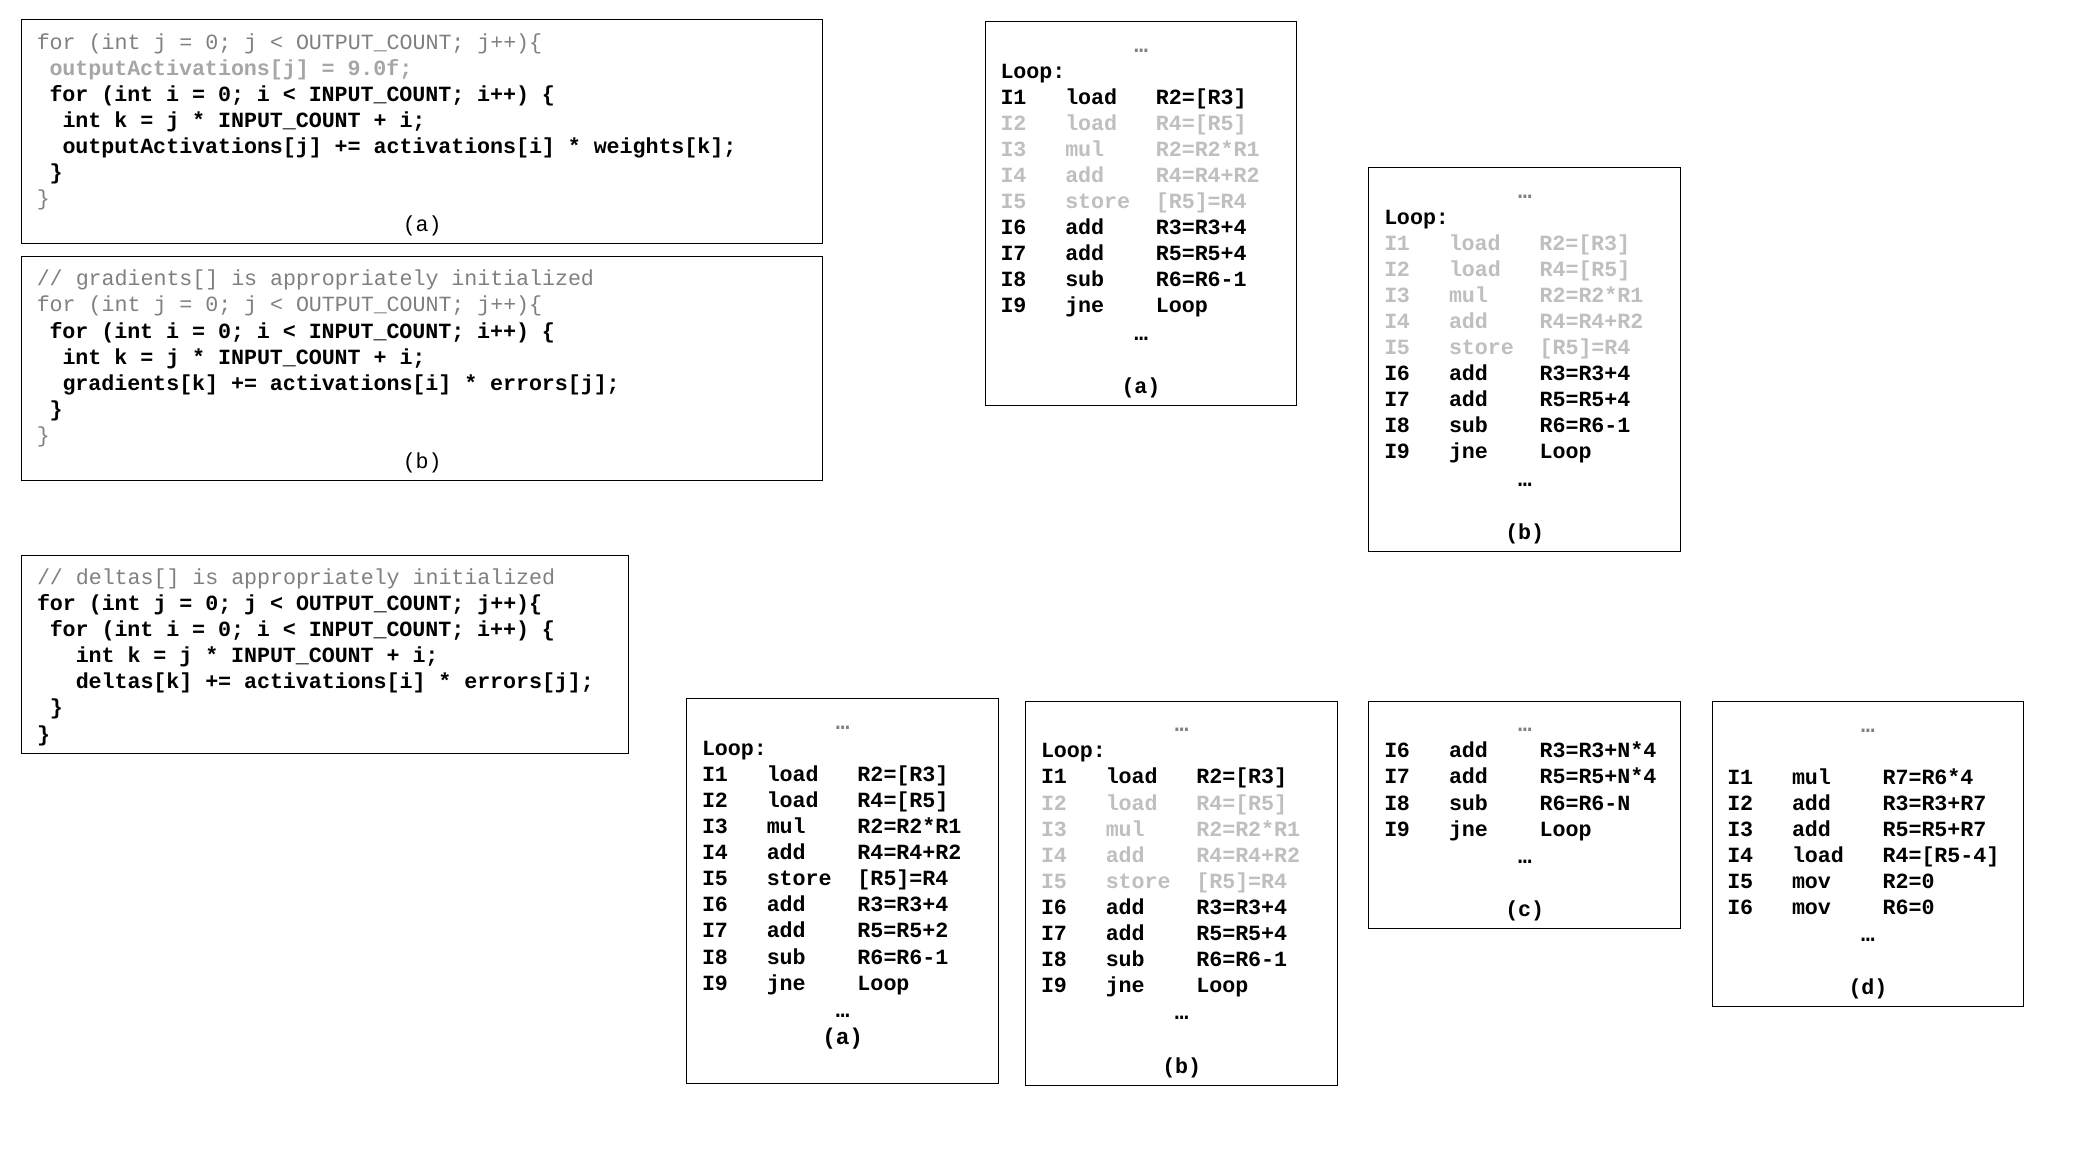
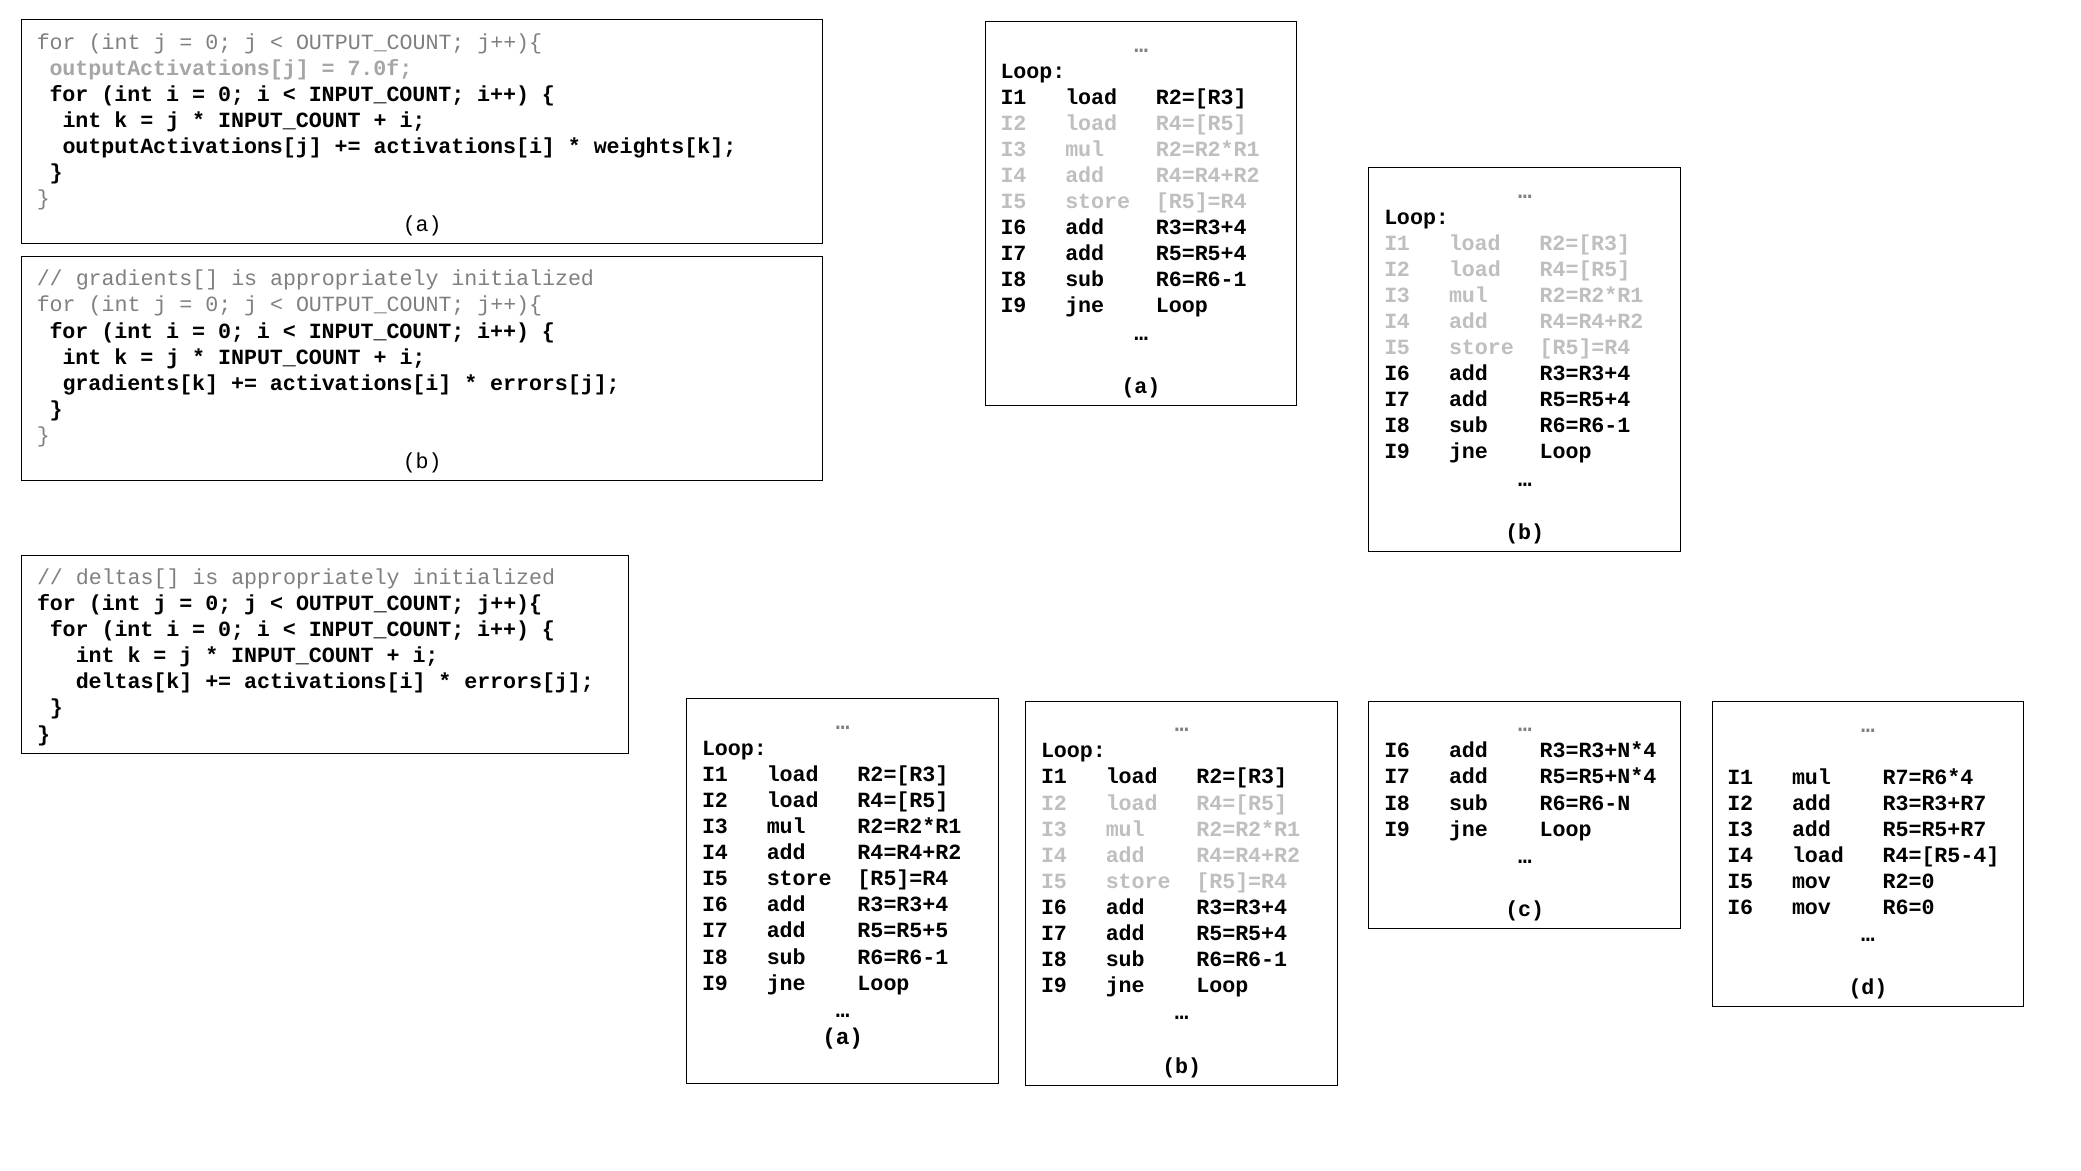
9.0f: 9.0f -> 7.0f (380, 68)
R5=R5+2: R5=R5+2 -> R5=R5+5 (903, 930)
